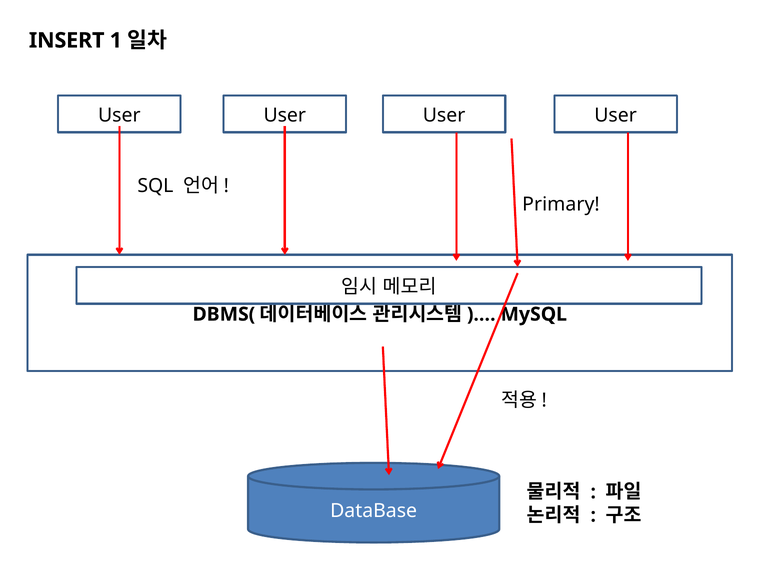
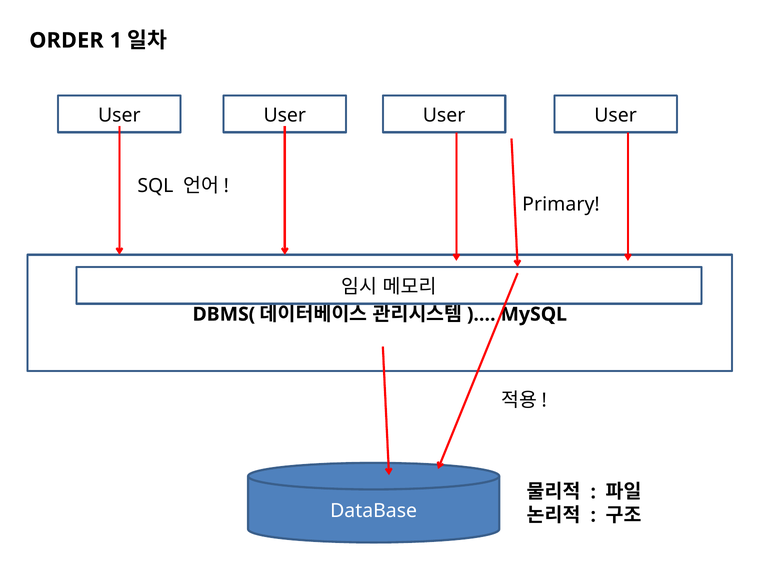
INSERT: INSERT -> ORDER (66, 40)
